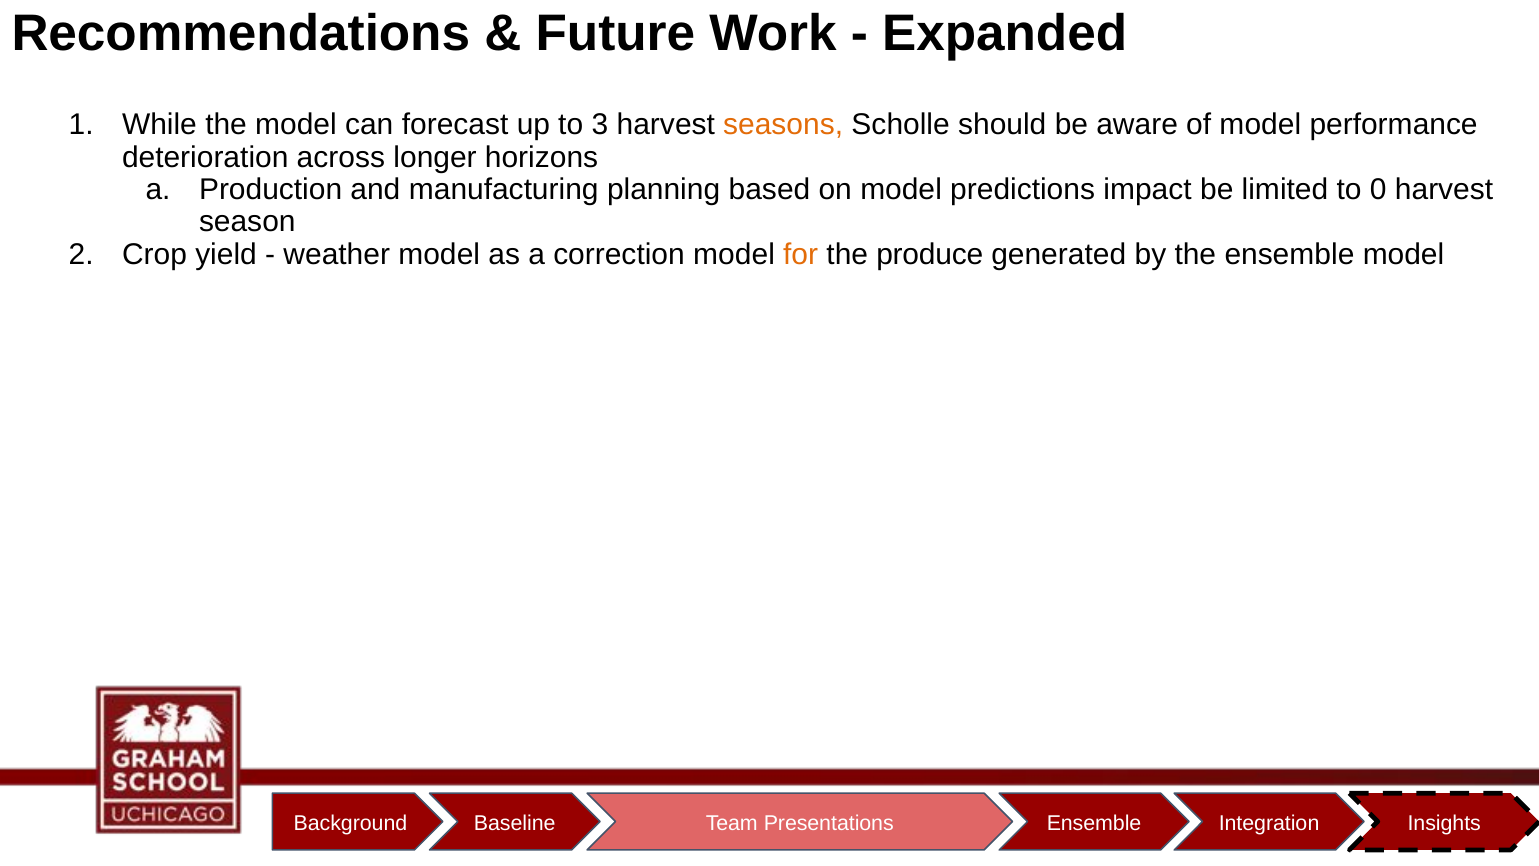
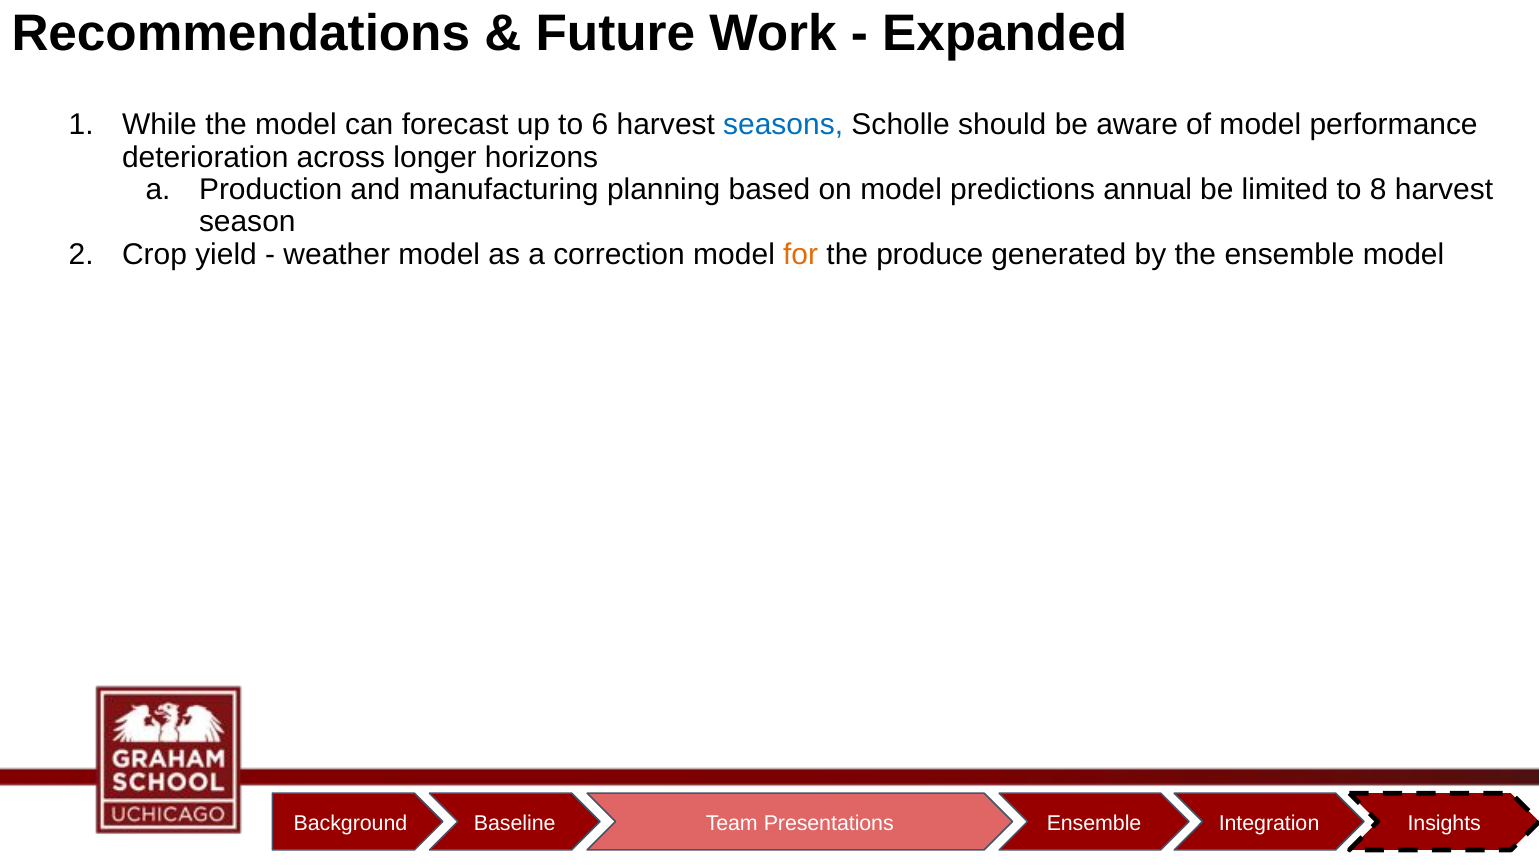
3: 3 -> 6 (600, 125)
seasons colour: orange -> blue (783, 125)
impact: impact -> annual (1148, 190)
0: 0 -> 8 (1378, 190)
